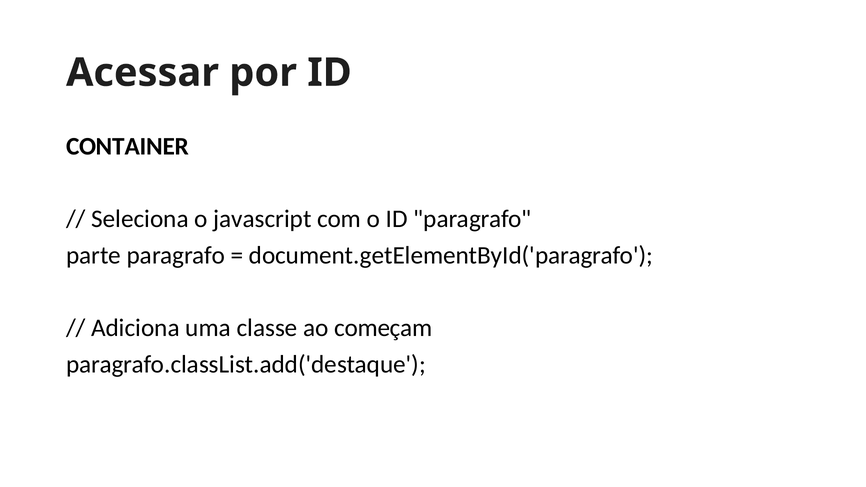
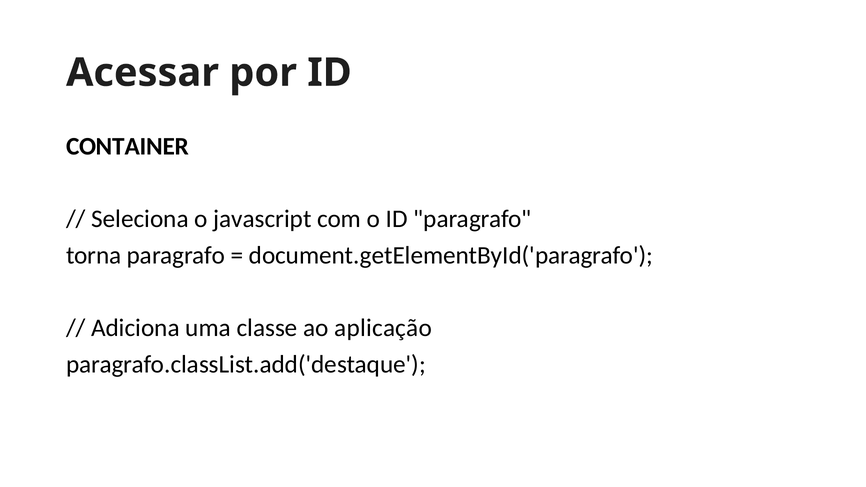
parte: parte -> torna (94, 255)
começam: começam -> aplicação (383, 328)
